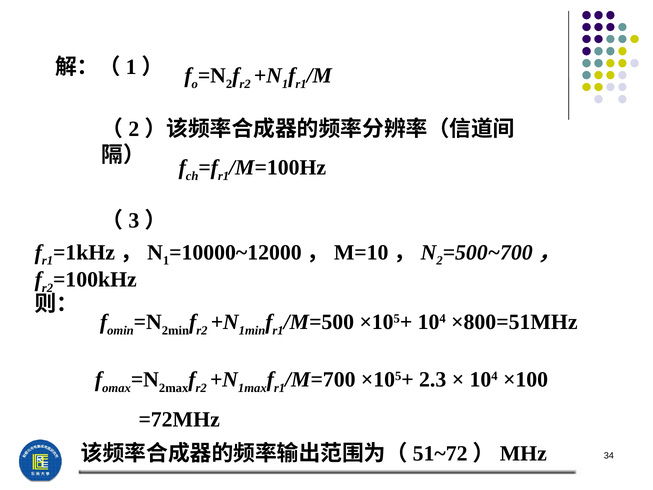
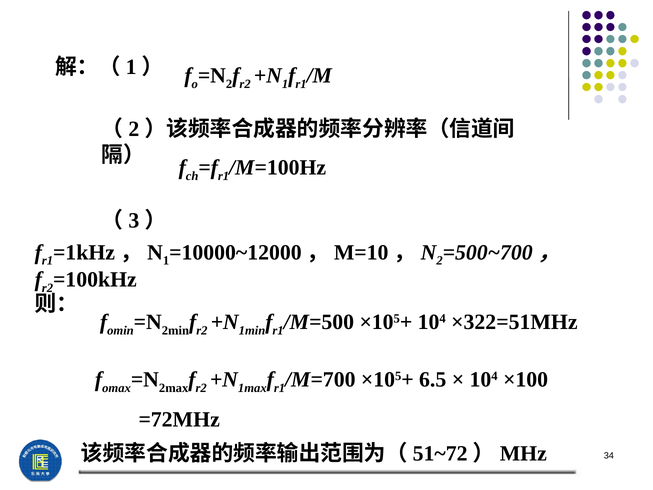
×800=51MHz: ×800=51MHz -> ×322=51MHz (514, 322)
2.3: 2.3 -> 6.5 (433, 380)
